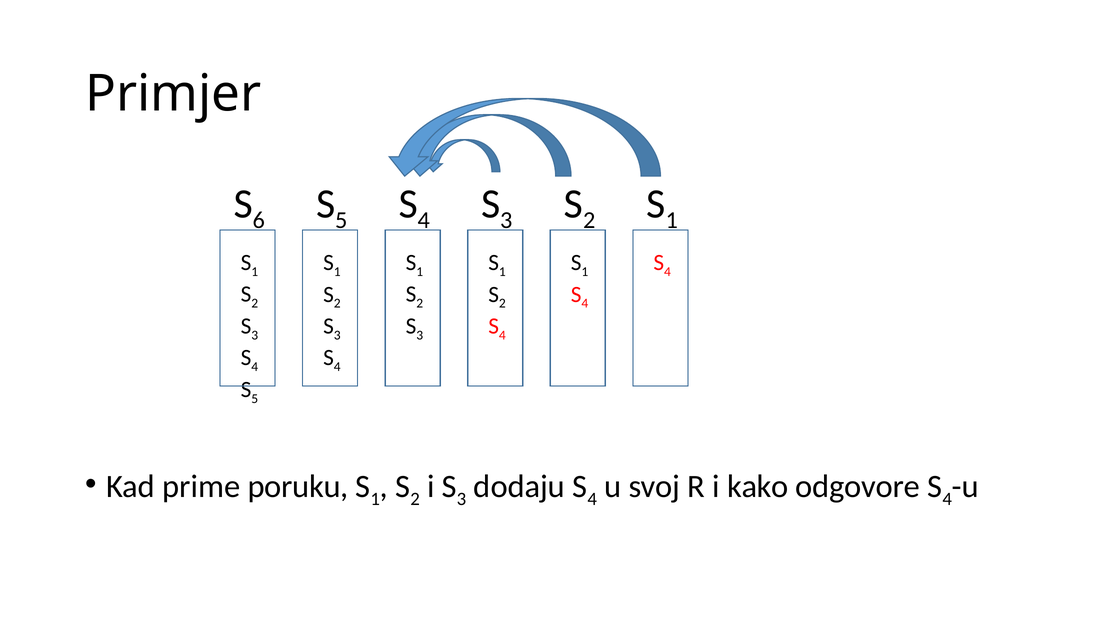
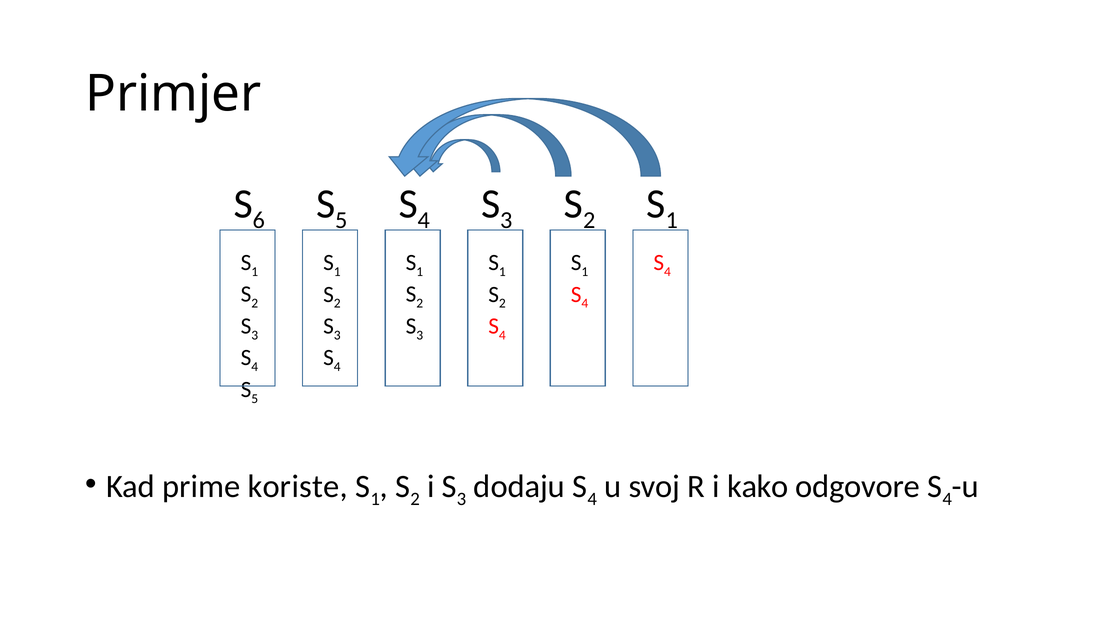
poruku: poruku -> koriste (298, 486)
